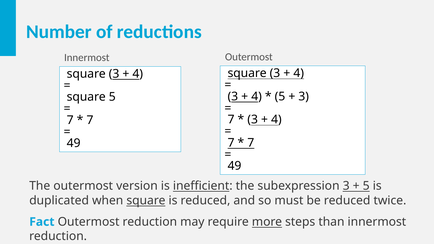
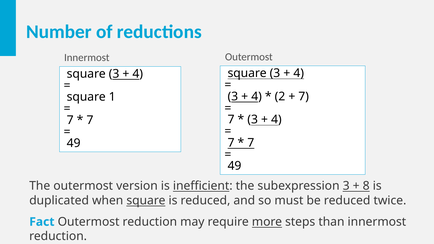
5: 5 -> 2 (280, 97)
3: 3 -> 7 (304, 97)
square 5: 5 -> 1 (112, 97)
5: 5 -> 8 (366, 186)
